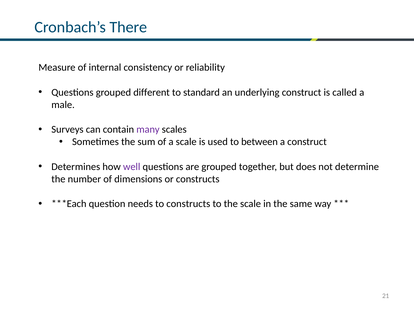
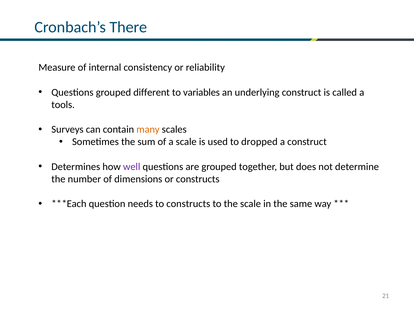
standard: standard -> variables (201, 92)
male: male -> tools (63, 105)
many colour: purple -> orange (148, 130)
between: between -> dropped (259, 142)
